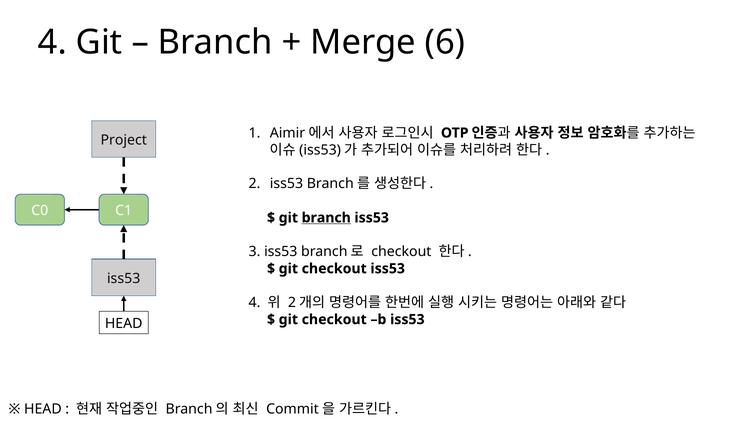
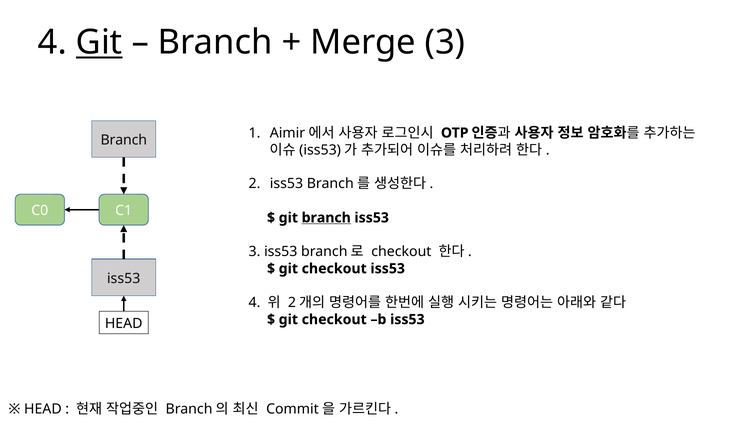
Git underline: none -> present (99, 43)
Merge 6: 6 -> 3 (445, 43)
Project: Project -> Branch (124, 140)
